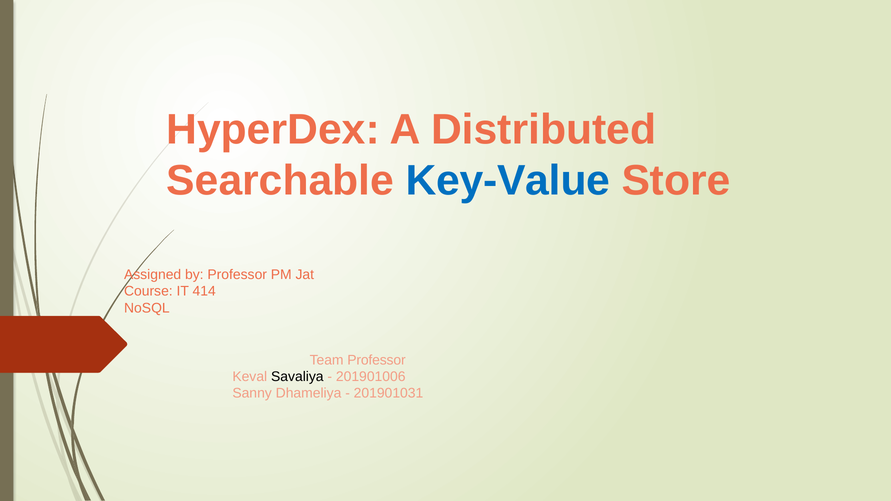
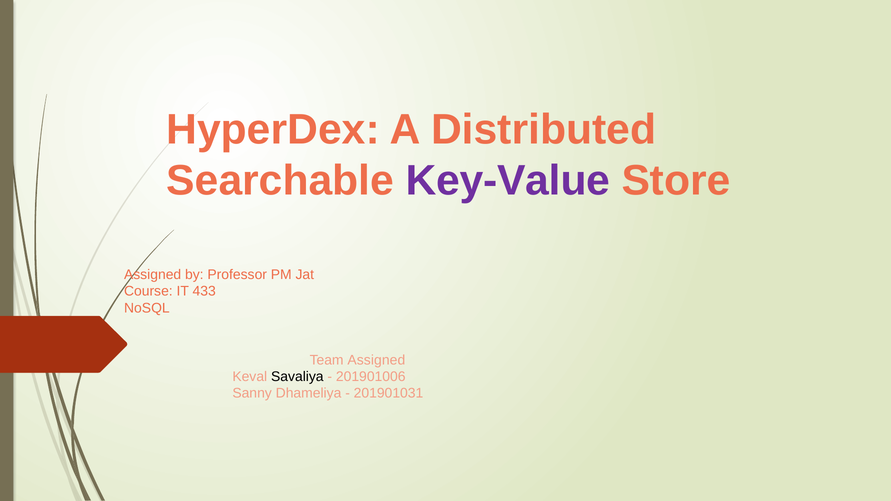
Key-Value colour: blue -> purple (508, 181)
414: 414 -> 433 (204, 291)
Team Professor: Professor -> Assigned (376, 360)
